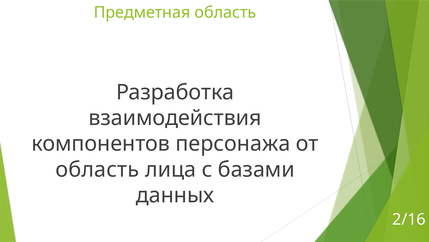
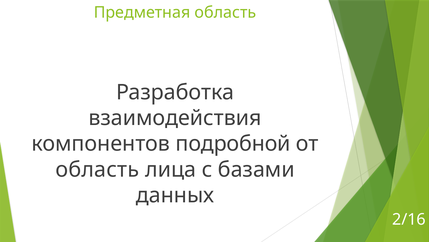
персонажа: персонажа -> подробной (233, 143)
